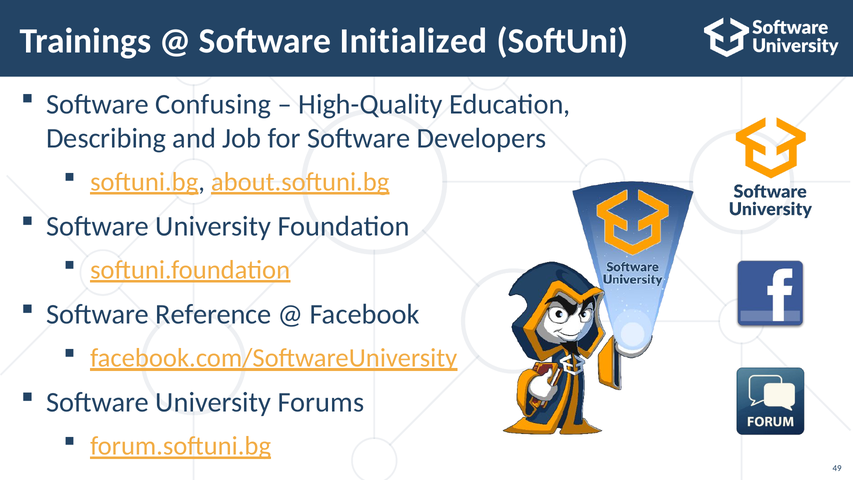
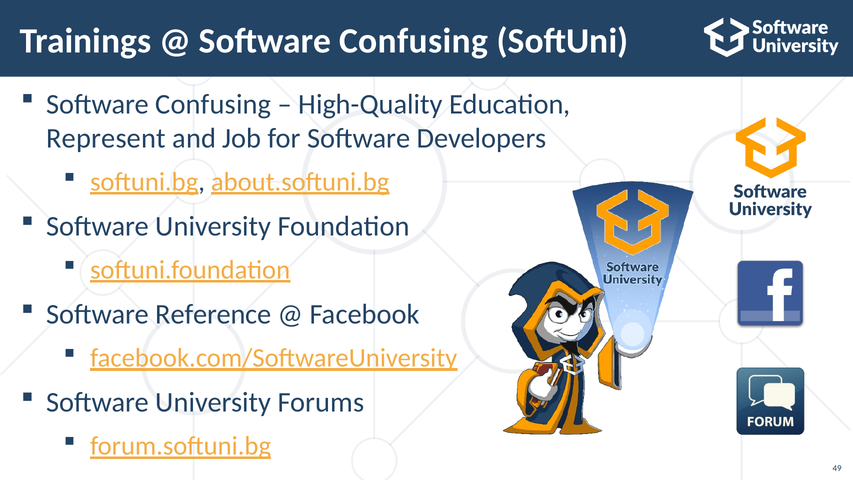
Initialized: Initialized -> Confusing (414, 41)
Describing: Describing -> Represent (106, 138)
